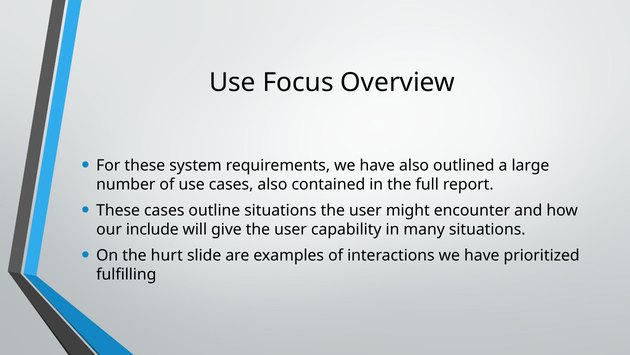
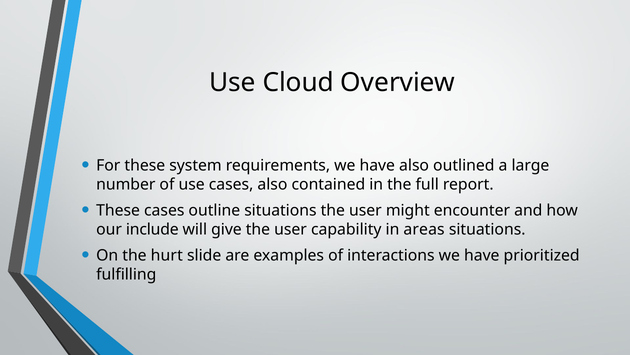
Focus: Focus -> Cloud (298, 83)
many: many -> areas (424, 229)
